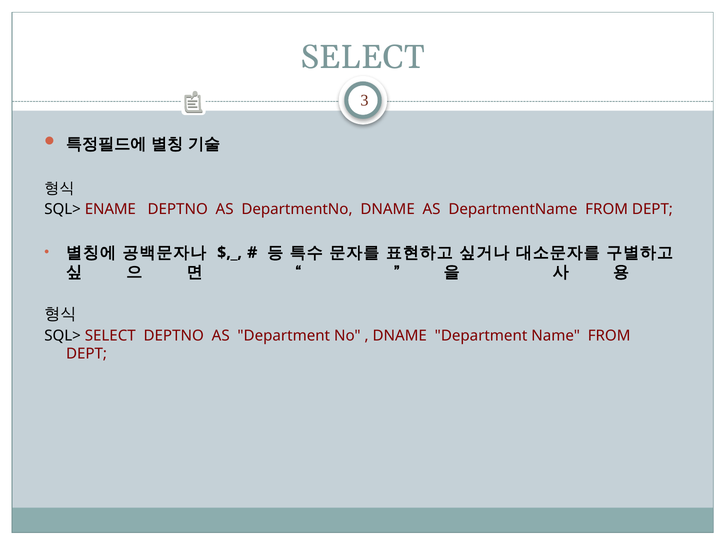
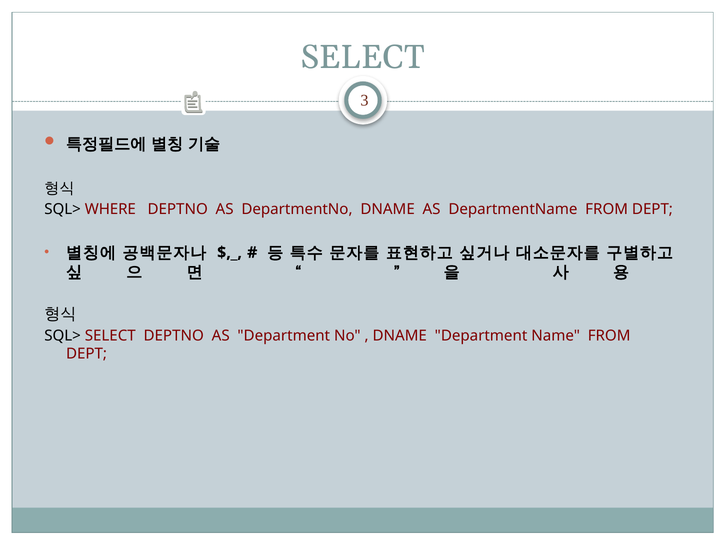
ENAME: ENAME -> WHERE (110, 209)
